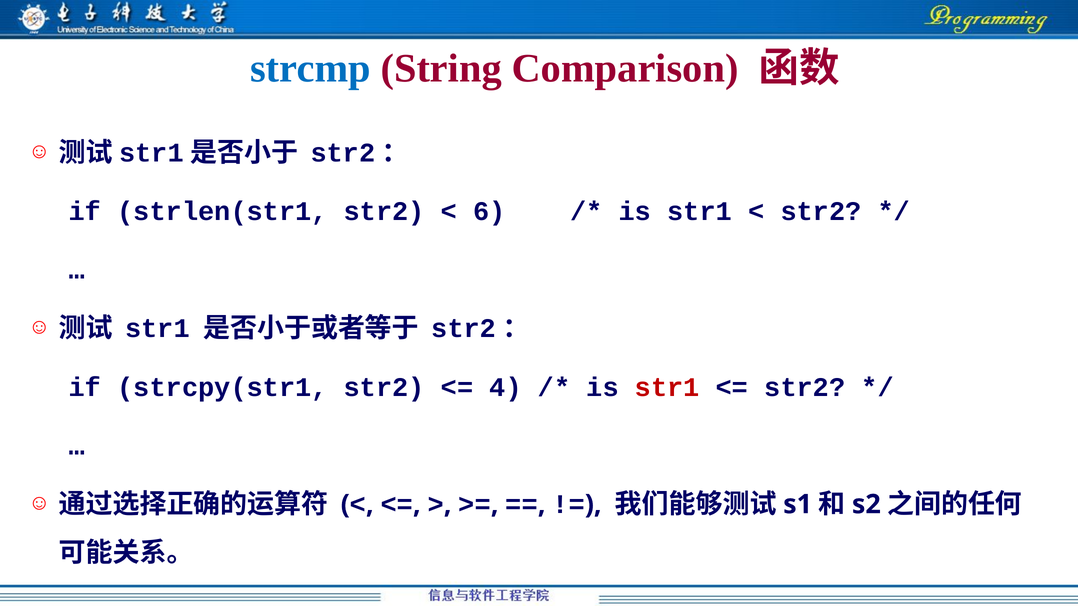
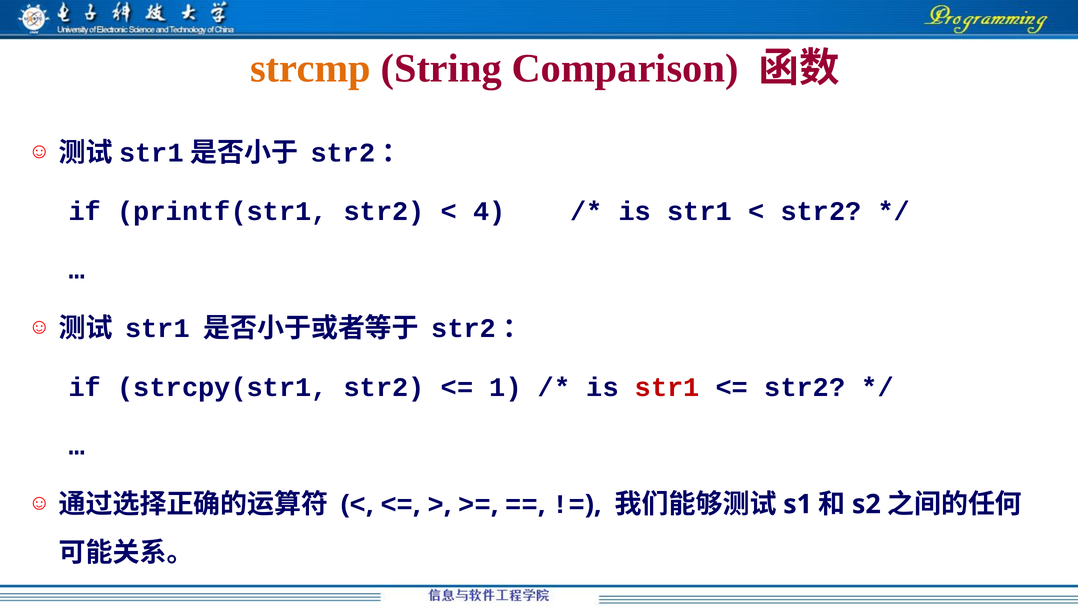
strcmp colour: blue -> orange (310, 69)
strlen(str1: strlen(str1 -> printf(str1 (222, 211)
6: 6 -> 4 (489, 211)
4: 4 -> 1 (506, 387)
